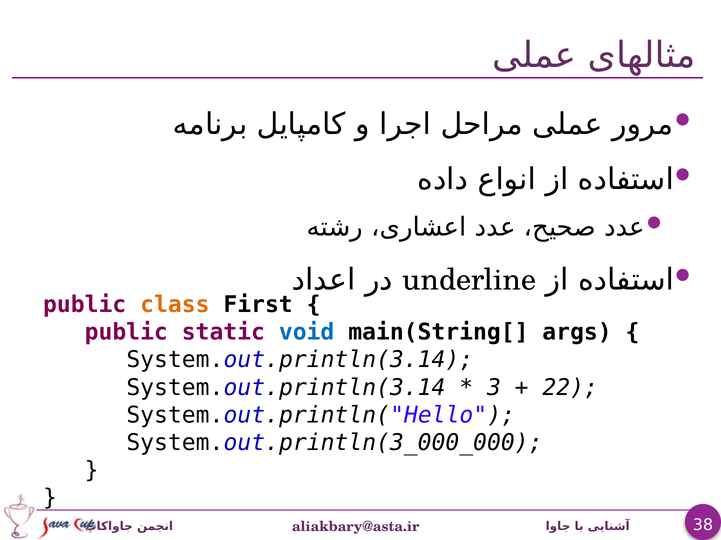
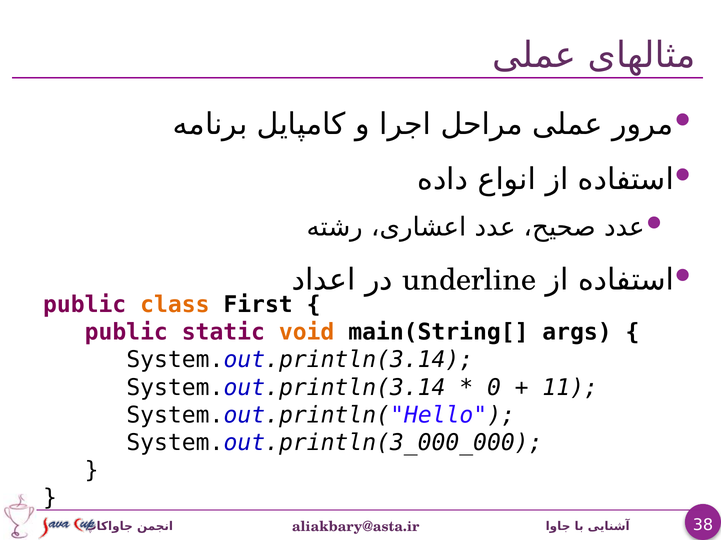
void colour: blue -> orange (307, 333)
3: 3 -> 0 (494, 388)
22: 22 -> 11 (570, 388)
